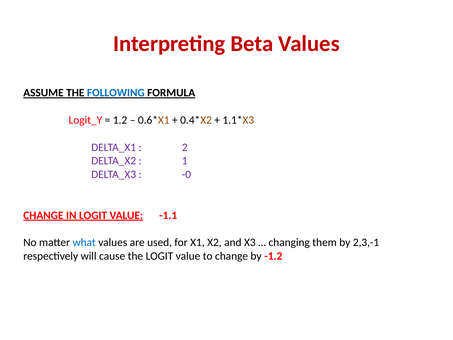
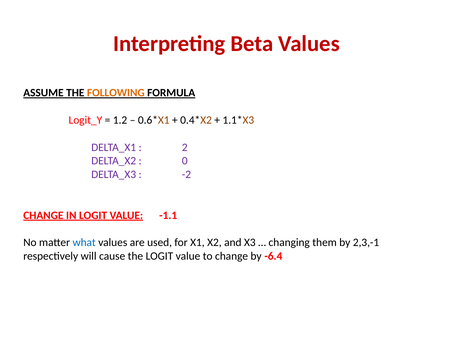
FOLLOWING colour: blue -> orange (116, 93)
1: 1 -> 0 (185, 161)
-0: -0 -> -2 (186, 174)
-1.2: -1.2 -> -6.4 (273, 256)
